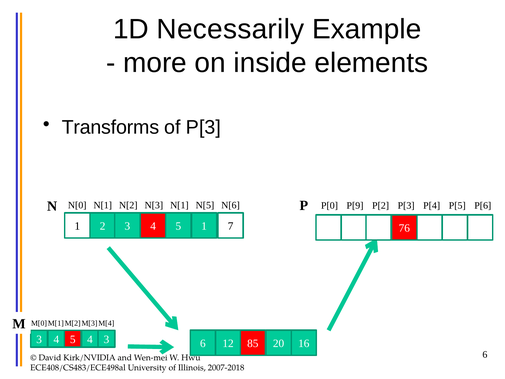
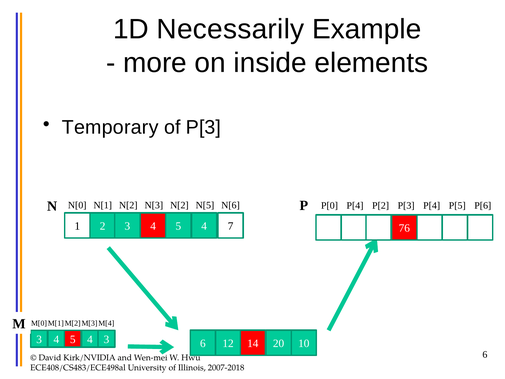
Transforms: Transforms -> Temporary (110, 127)
N[1: N[1 -> N[2 (179, 205)
P[9: P[9 -> P[4 (355, 205)
1: 1 -> 4 (204, 226)
85: 85 -> 14 (253, 343)
16: 16 -> 10 (304, 343)
